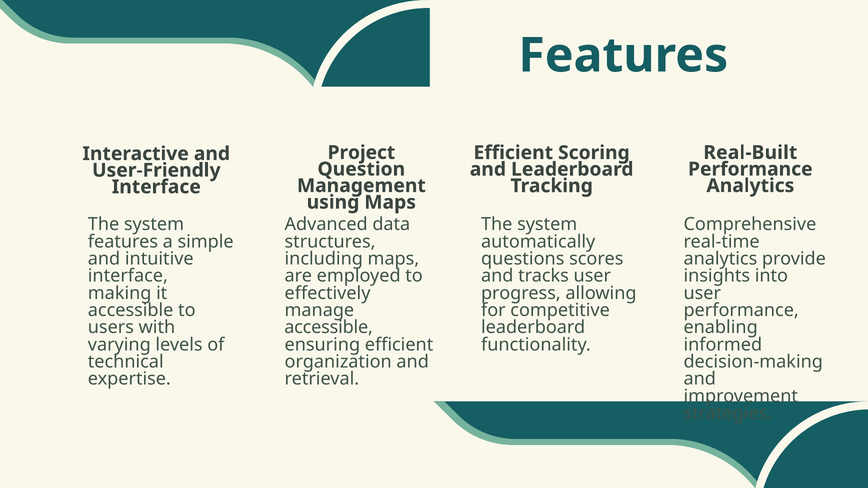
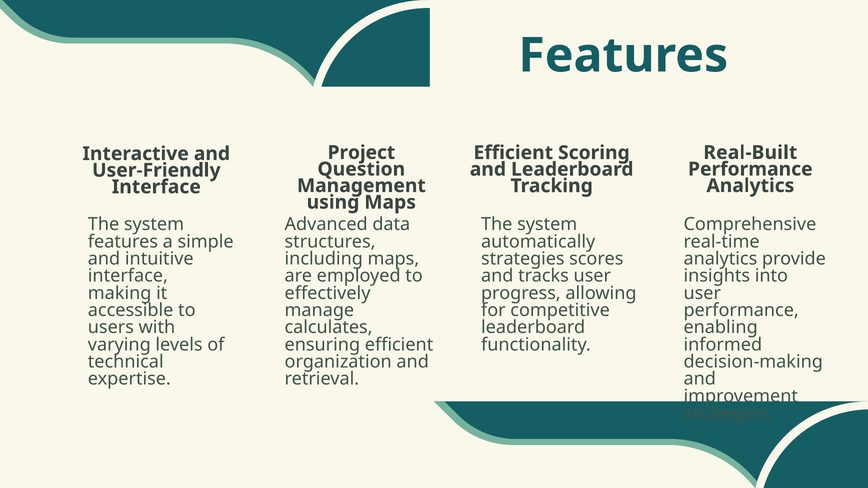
questions: questions -> strategies (523, 259)
accessible: accessible -> calculates (329, 328)
